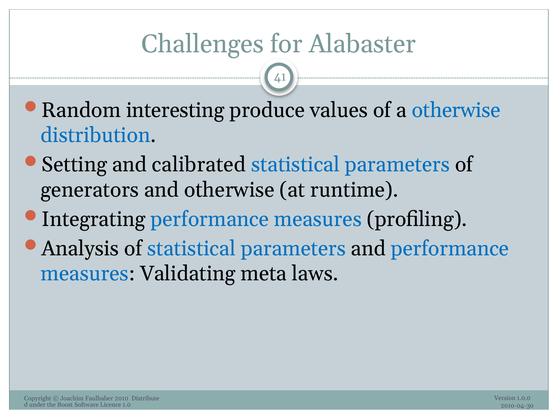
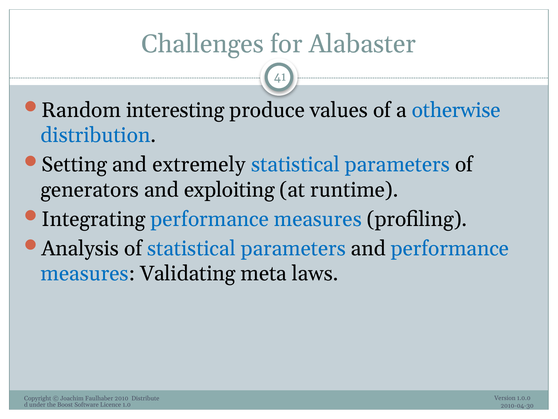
calibrated: calibrated -> extremely (199, 164)
and otherwise: otherwise -> exploiting (229, 190)
